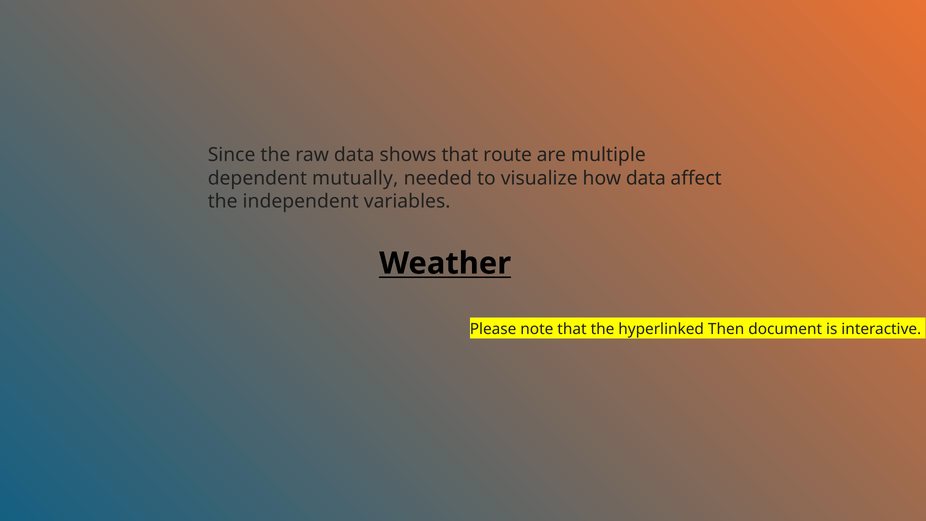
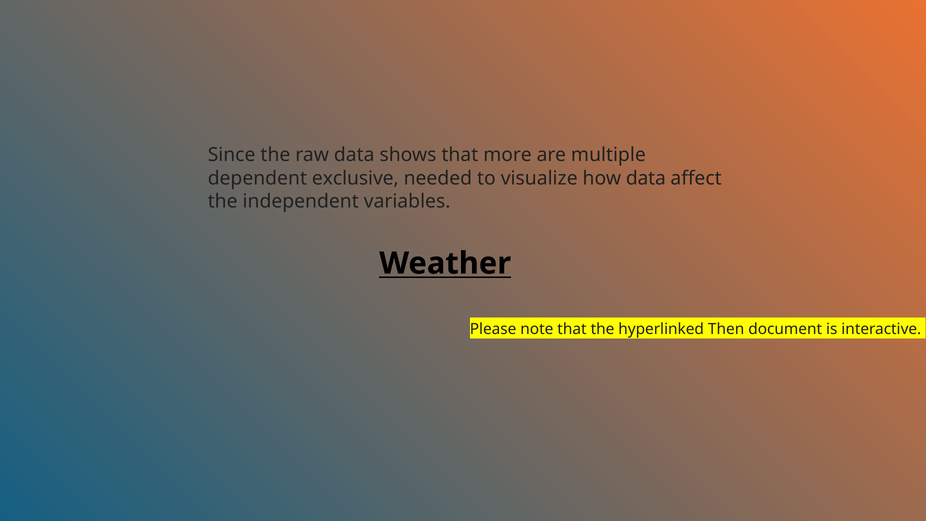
route: route -> more (508, 155)
mutually: mutually -> exclusive (355, 178)
